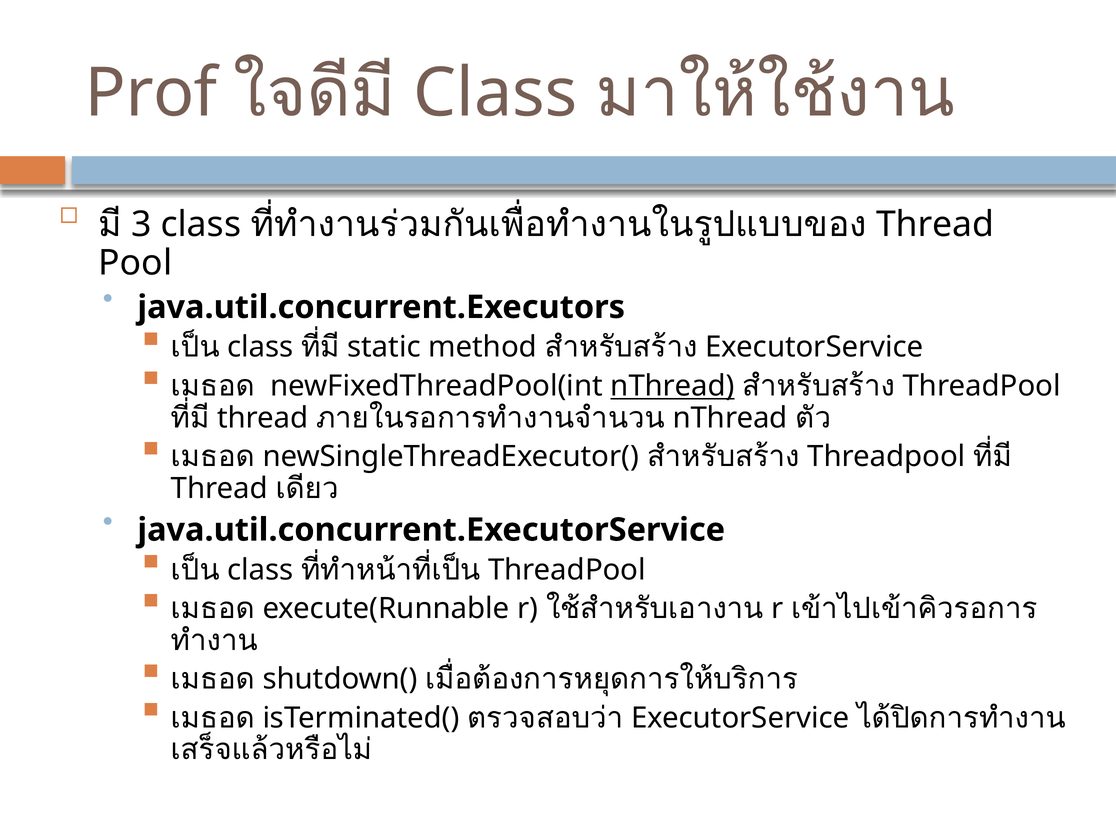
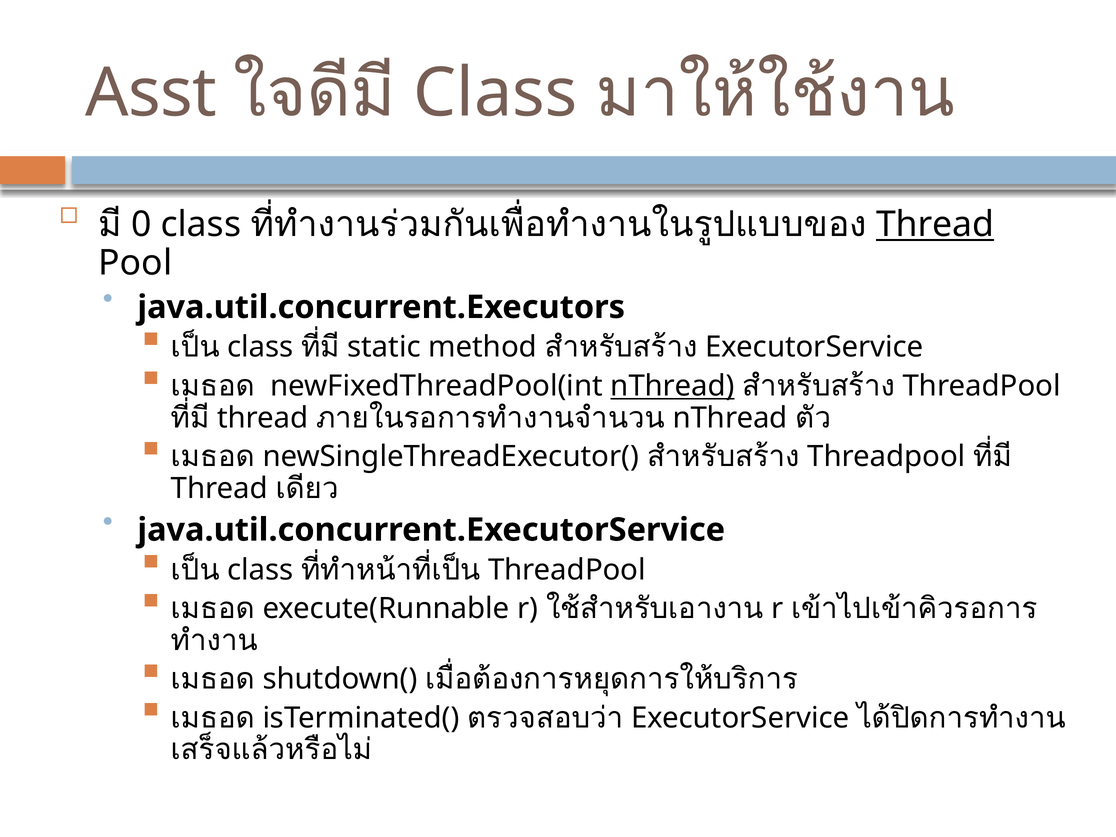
Prof: Prof -> Asst (151, 93)
3: 3 -> 0 (141, 225)
Thread underline: none -> present (935, 225)
